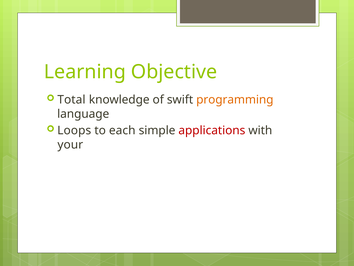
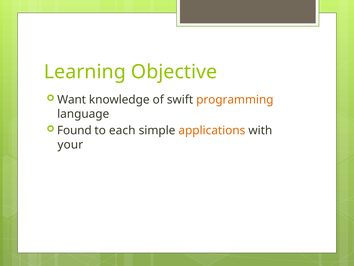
Total: Total -> Want (72, 100)
Loops: Loops -> Found (74, 130)
applications colour: red -> orange (212, 130)
